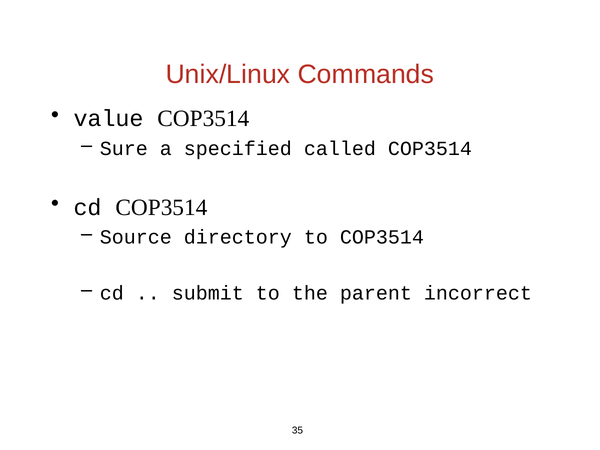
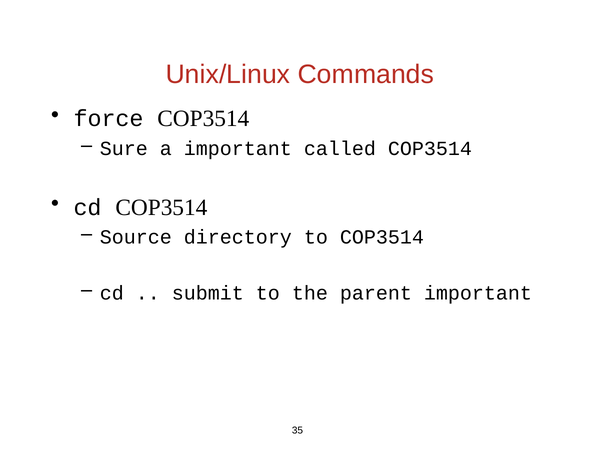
value: value -> force (109, 119)
a specified: specified -> important (238, 148)
parent incorrect: incorrect -> important (478, 293)
